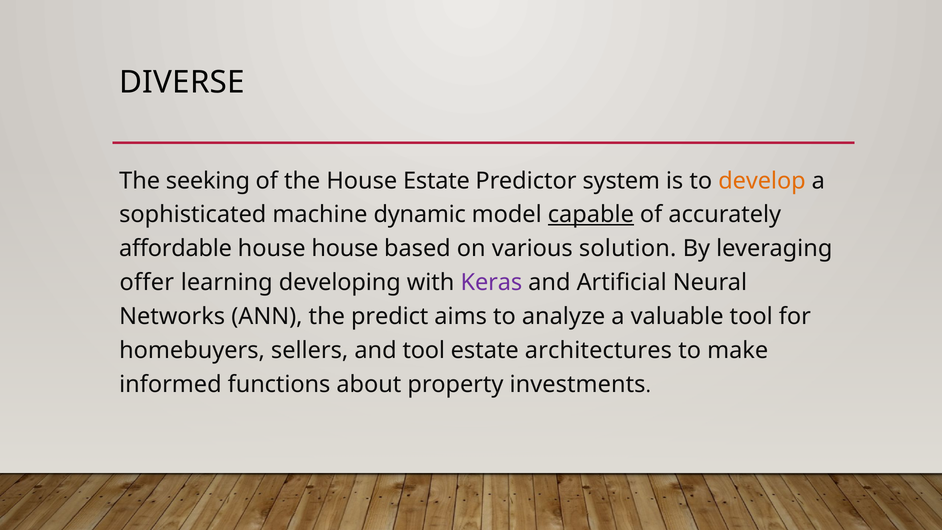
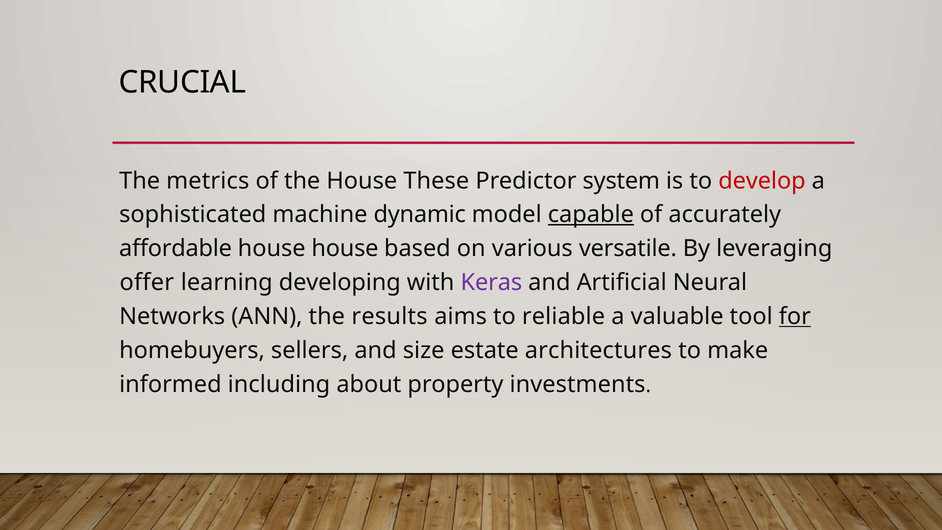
DIVERSE: DIVERSE -> CRUCIAL (182, 82)
seeking: seeking -> metrics (208, 181)
House Estate: Estate -> These (436, 181)
develop colour: orange -> red (762, 181)
solution: solution -> versatile (628, 249)
predict: predict -> results (390, 316)
analyze: analyze -> reliable (564, 316)
for underline: none -> present (795, 316)
and tool: tool -> size (424, 350)
functions: functions -> including (279, 384)
